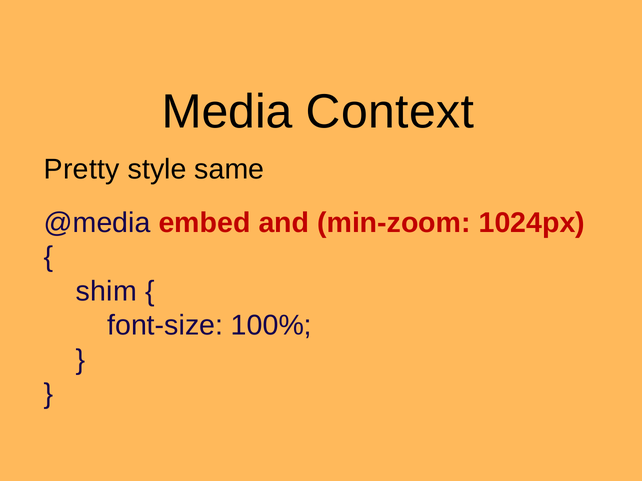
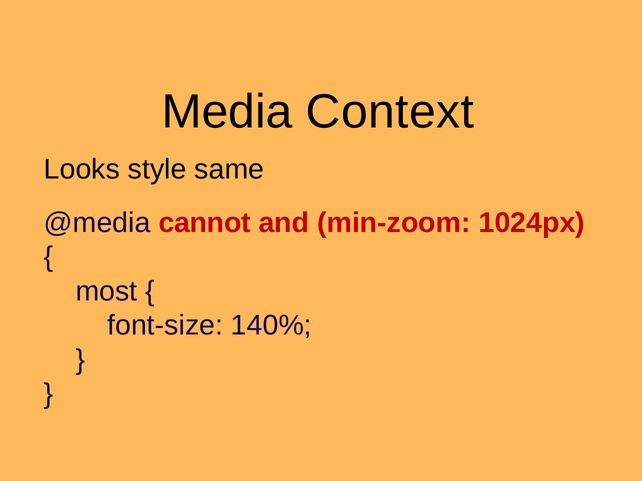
Pretty: Pretty -> Looks (82, 170)
embed: embed -> cannot (205, 223)
shim: shim -> most (106, 292)
100%: 100% -> 140% (271, 326)
